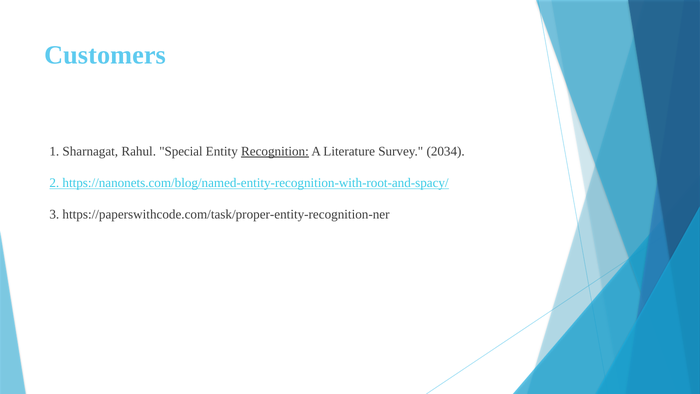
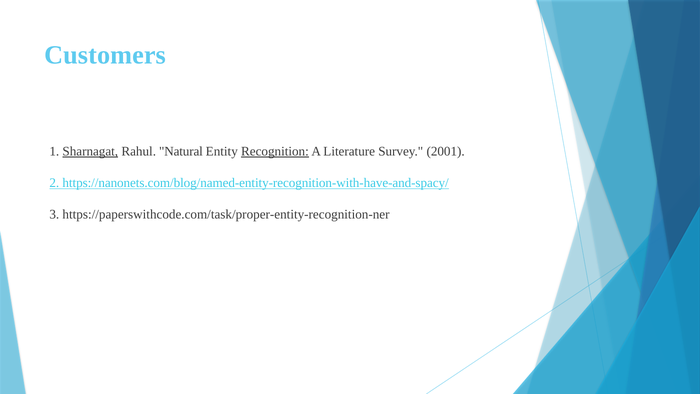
Sharnagat underline: none -> present (90, 151)
Special: Special -> Natural (181, 151)
2034: 2034 -> 2001 (446, 151)
https://nanonets.com/blog/named-entity-recognition-with-root-and-spacy/: https://nanonets.com/blog/named-entity-recognition-with-root-and-spacy/ -> https://nanonets.com/blog/named-entity-recognition-with-have-and-spacy/ (256, 183)
